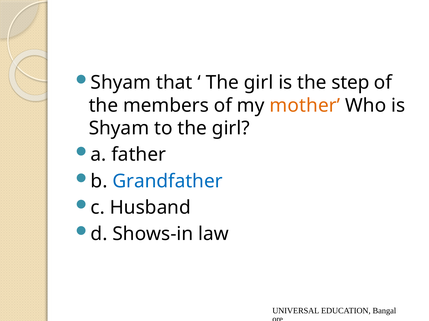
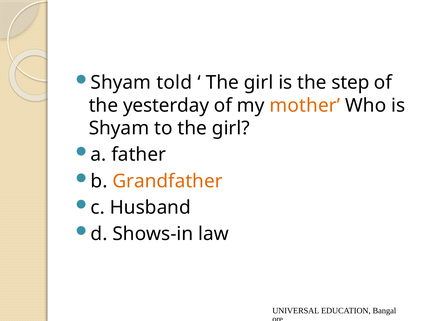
that: that -> told (174, 83)
members: members -> yesterday (166, 106)
Grandfather colour: blue -> orange (168, 182)
